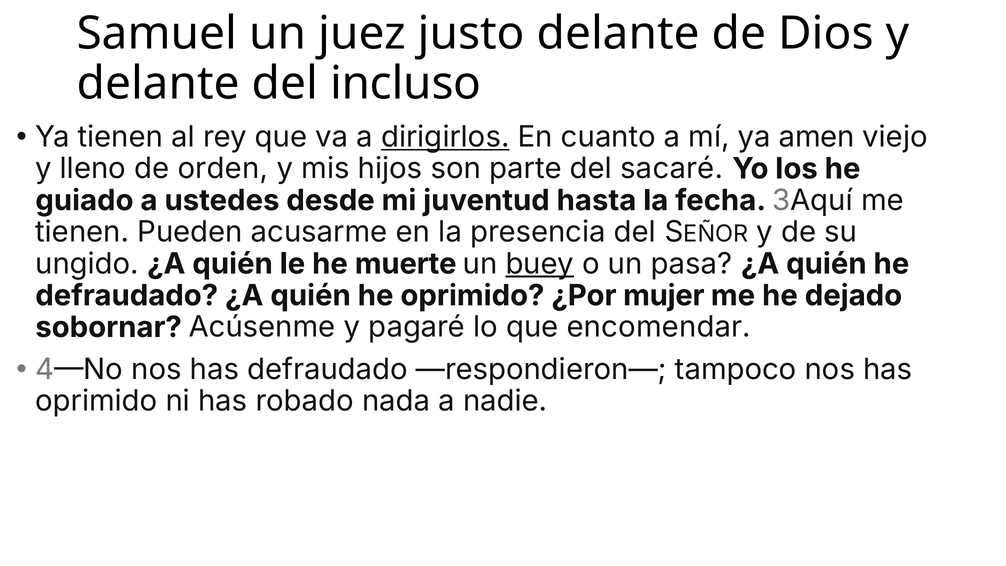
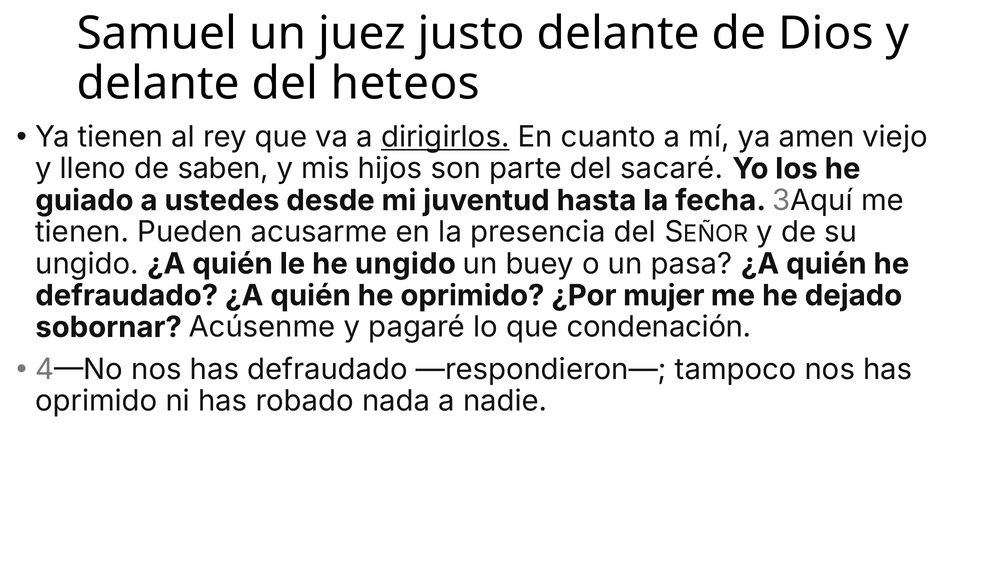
incluso: incluso -> heteos (405, 83)
orden: orden -> saben (223, 169)
he muerte: muerte -> ungido (405, 264)
buey underline: present -> none (540, 264)
encomendar: encomendar -> condenación (659, 327)
